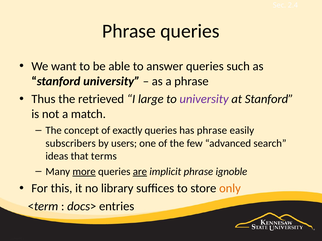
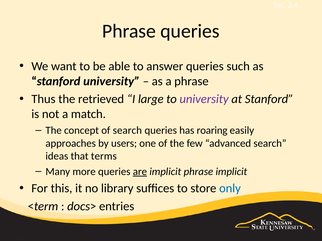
of exactly: exactly -> search (127, 131)
has phrase: phrase -> roaring (212, 131)
subscribers: subscribers -> approaches (71, 144)
more underline: present -> none (84, 172)
phrase ignoble: ignoble -> implicit (231, 172)
only colour: orange -> blue (230, 189)
